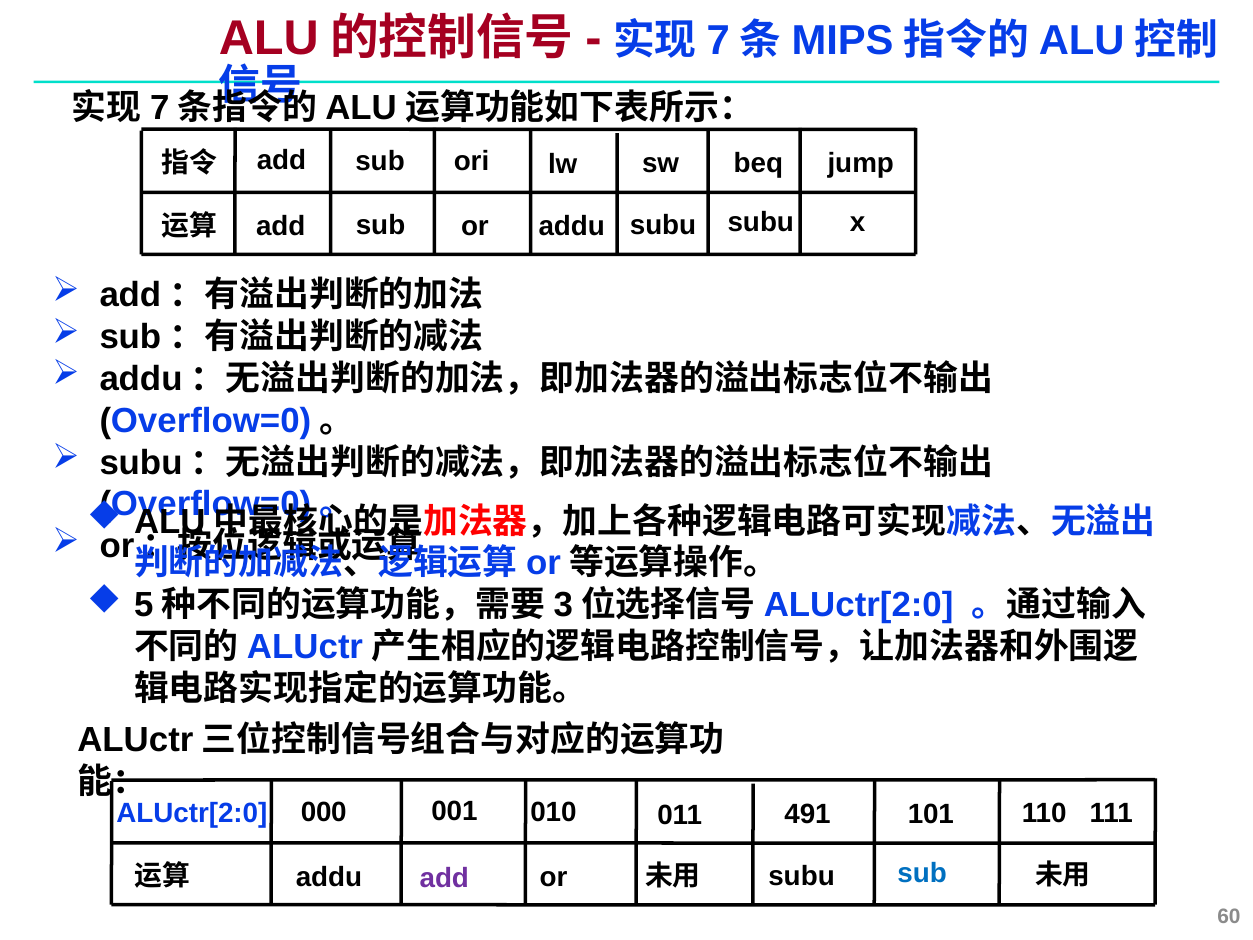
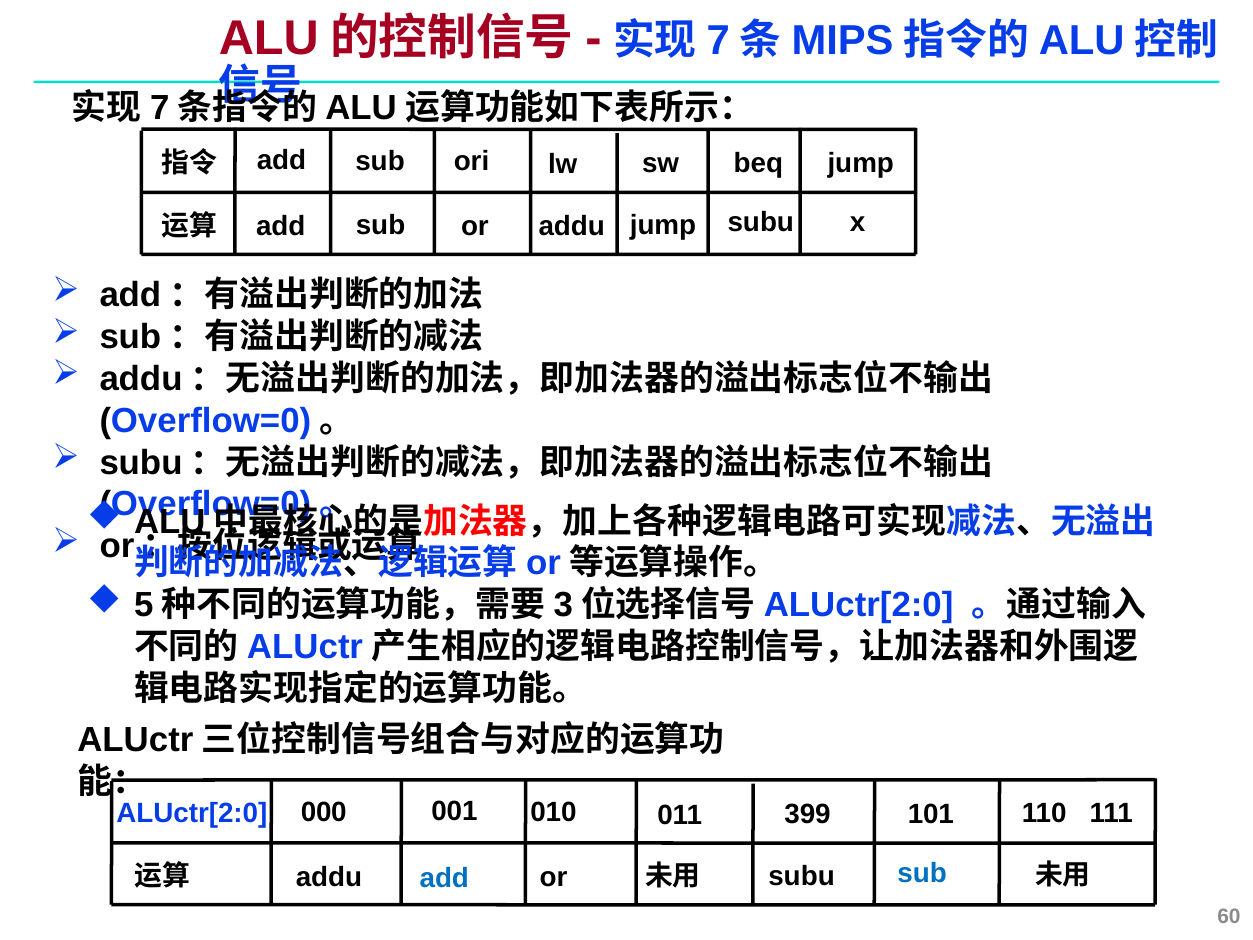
addu subu: subu -> jump (663, 225)
491: 491 -> 399 (808, 814)
add colour: purple -> blue (444, 878)
